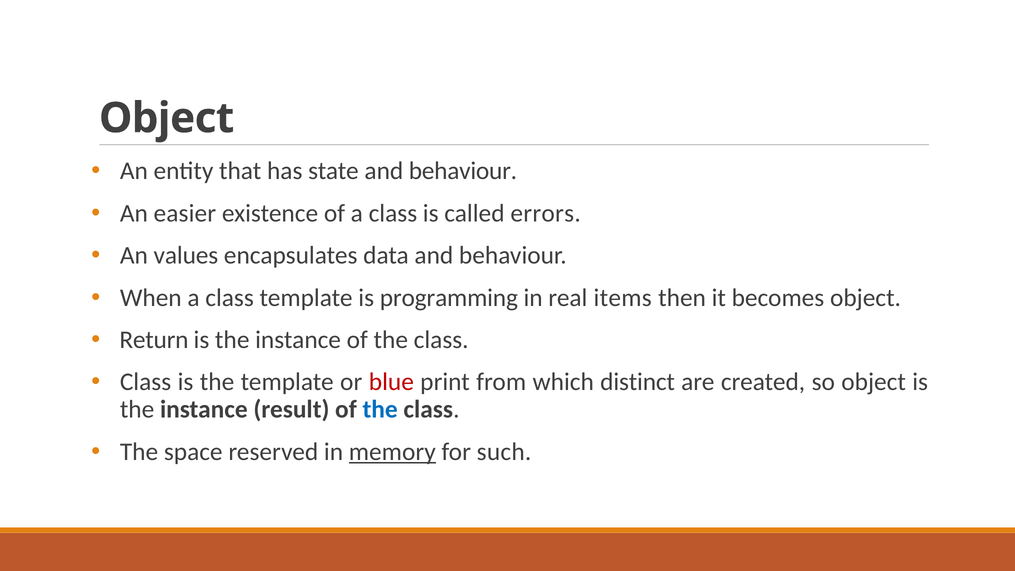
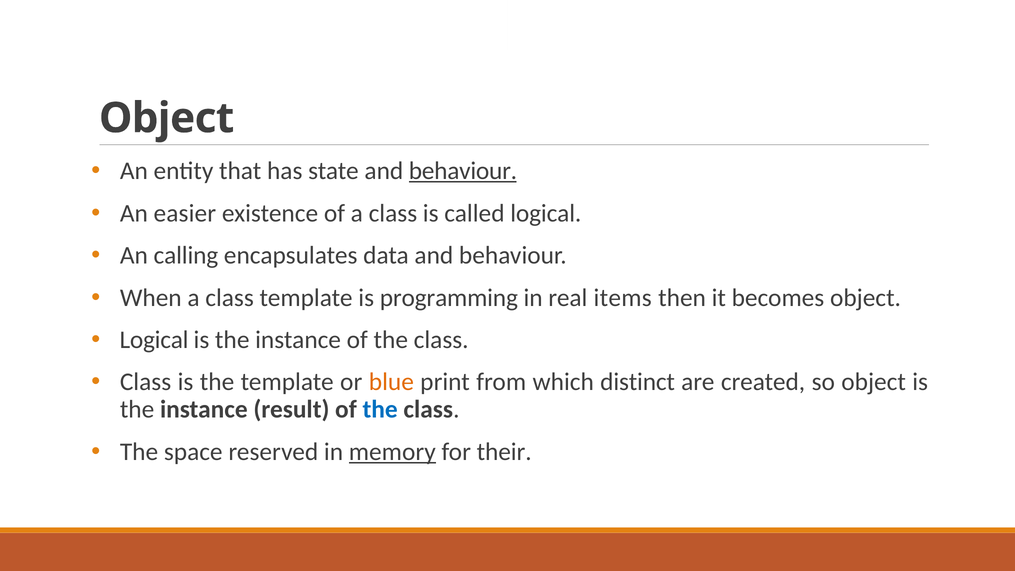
behaviour underline: none -> present (463, 171)
called errors: errors -> logical (546, 213)
values: values -> calling (186, 255)
Return: Return -> Logical (154, 340)
blue colour: red -> orange (391, 382)
such: such -> their (504, 452)
